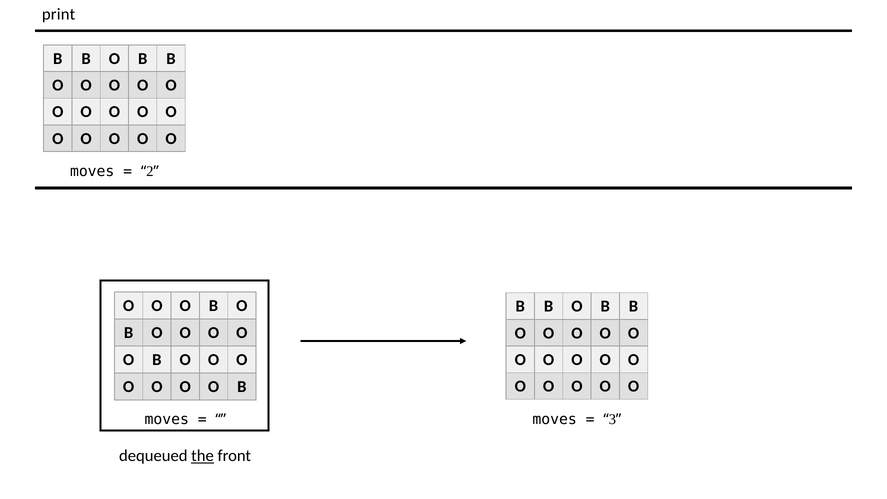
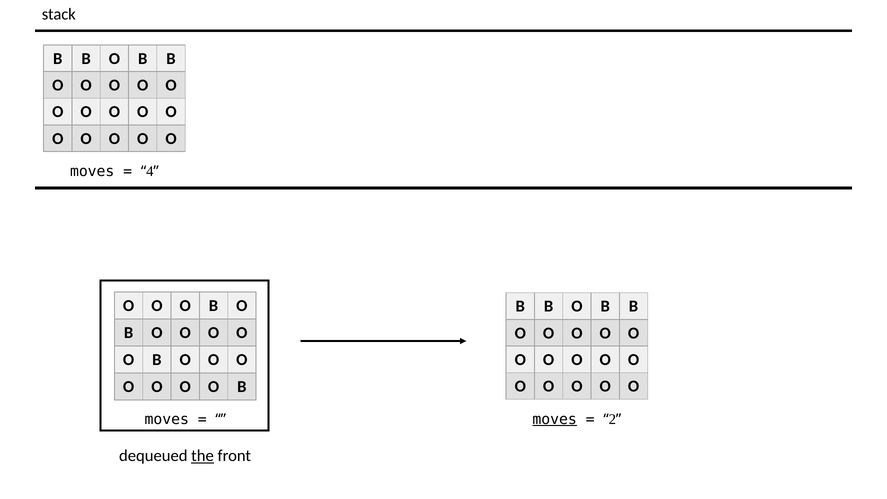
print: print -> stack (59, 14)
2: 2 -> 4 (150, 171)
moves underline: none -> present (555, 419)
3: 3 -> 2 (612, 419)
